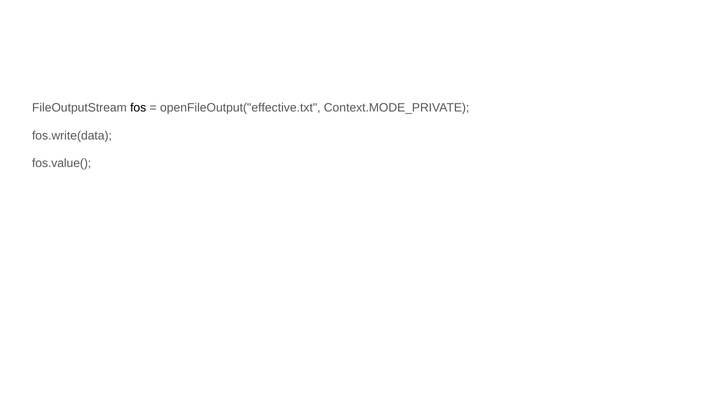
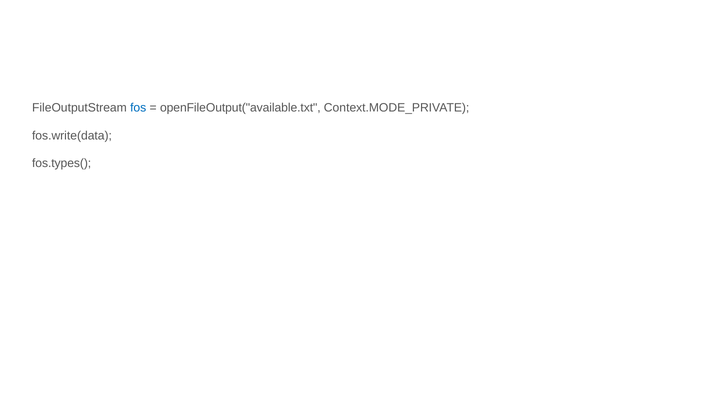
fos colour: black -> blue (138, 108)
openFileOutput("effective.txt: openFileOutput("effective.txt -> openFileOutput("available.txt (240, 108)
fos.value(: fos.value( -> fos.types( (62, 163)
